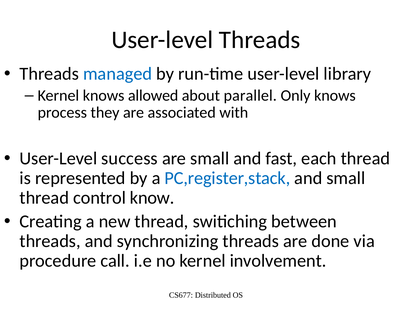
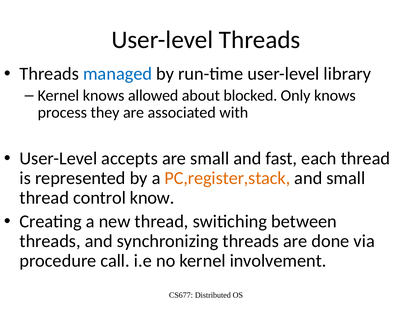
parallel: parallel -> blocked (250, 95)
success: success -> accepts (130, 158)
PC,register,stack colour: blue -> orange (227, 178)
